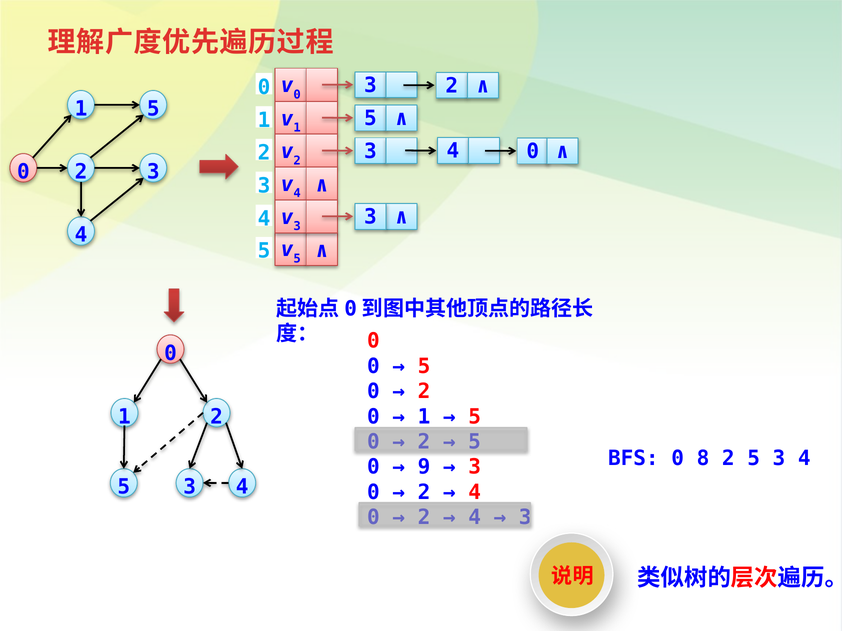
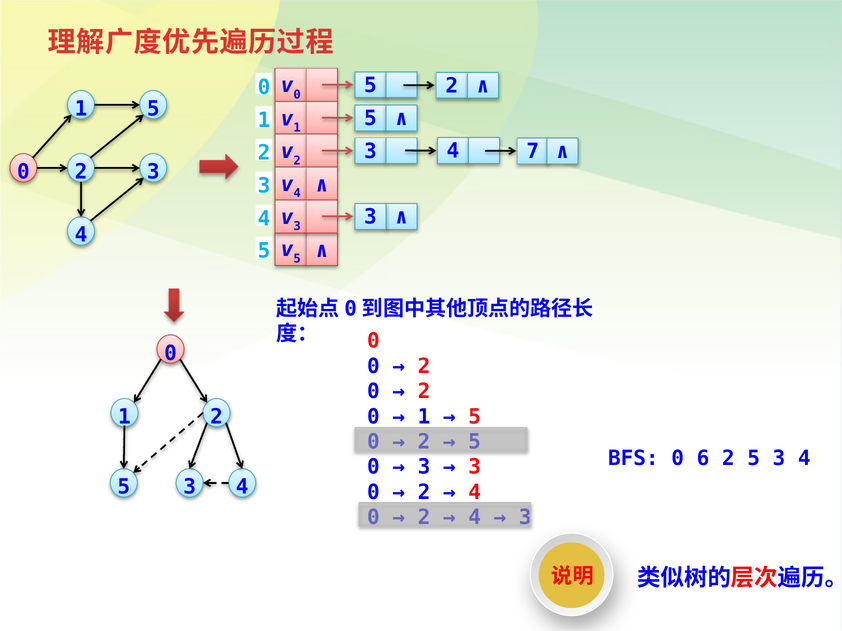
3: 3 -> 5 (370, 85)
0: 0 -> 7 (533, 151)
5: 5 -> 2 (424, 366)
8: 8 -> 6 (703, 459)
9: 9 -> 3 (424, 467)
